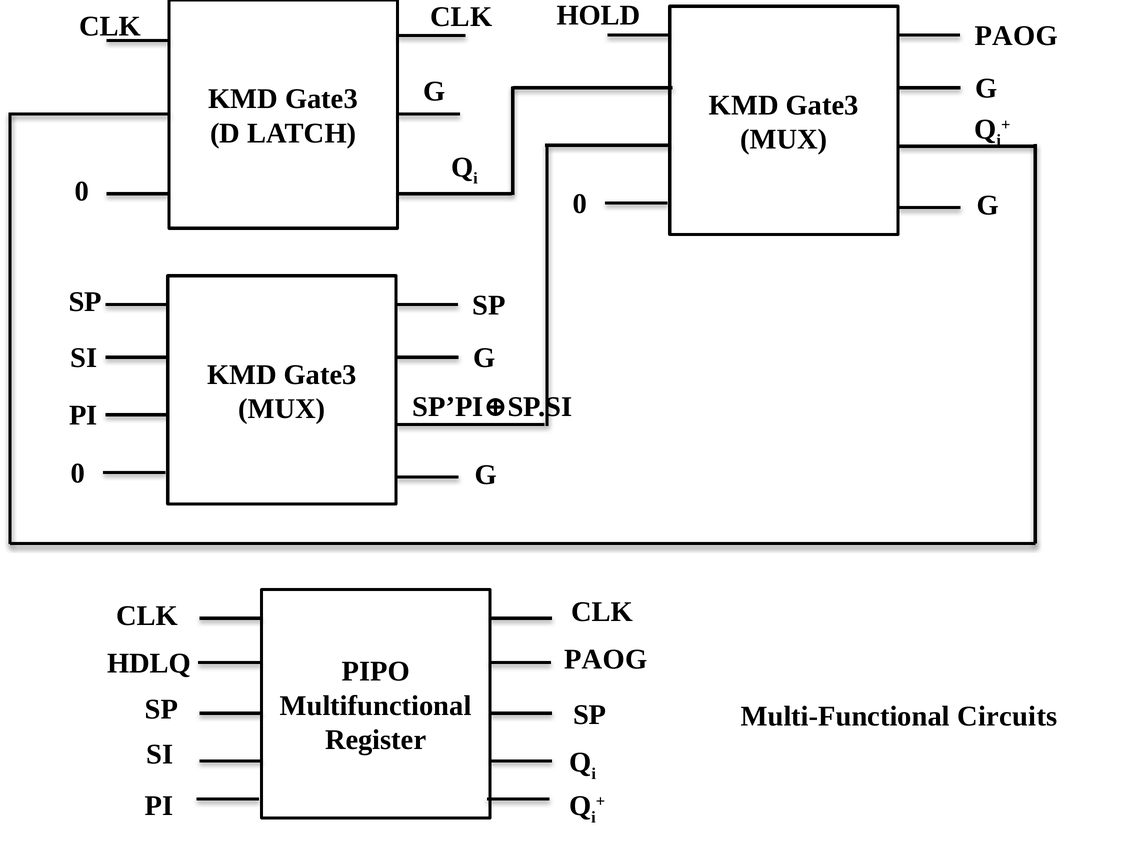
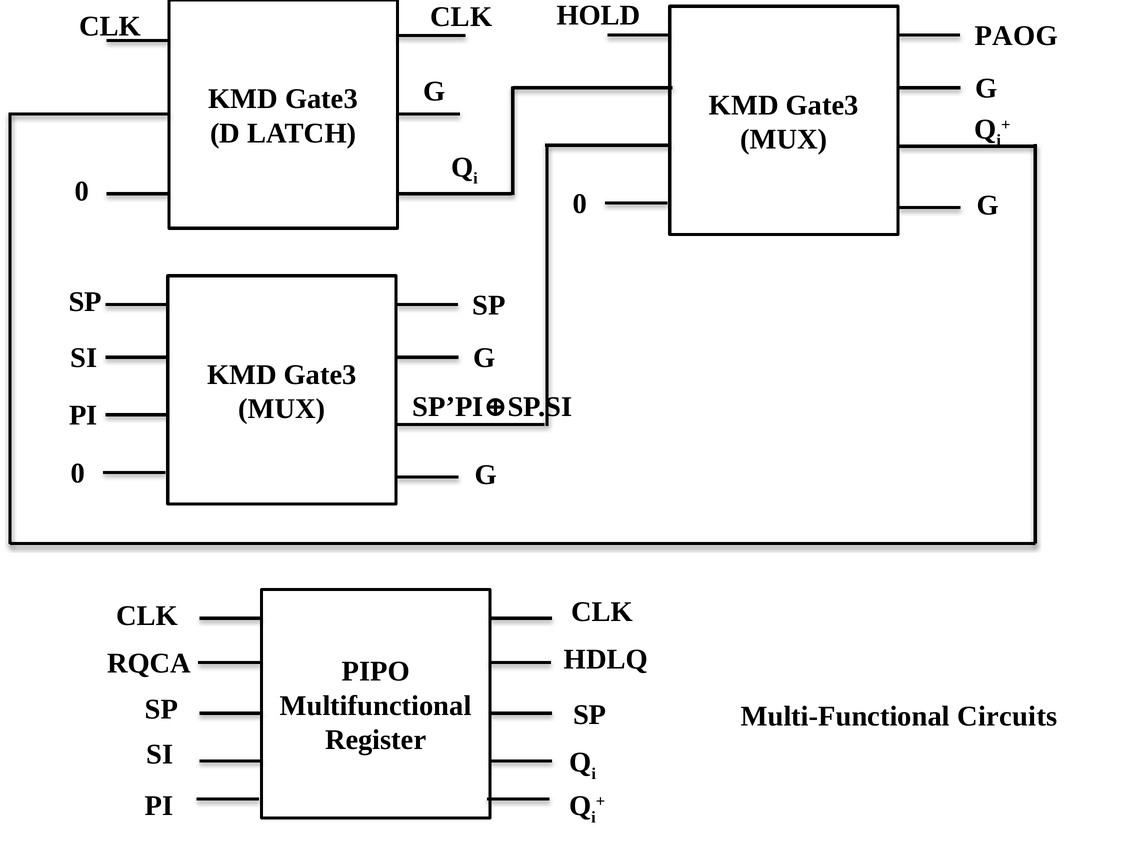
PAOG: PAOG -> HDLQ (606, 660)
HDLQ: HDLQ -> RQCA (149, 664)
